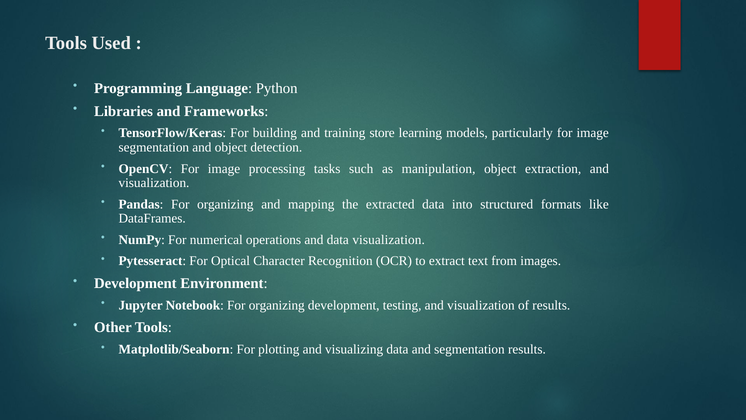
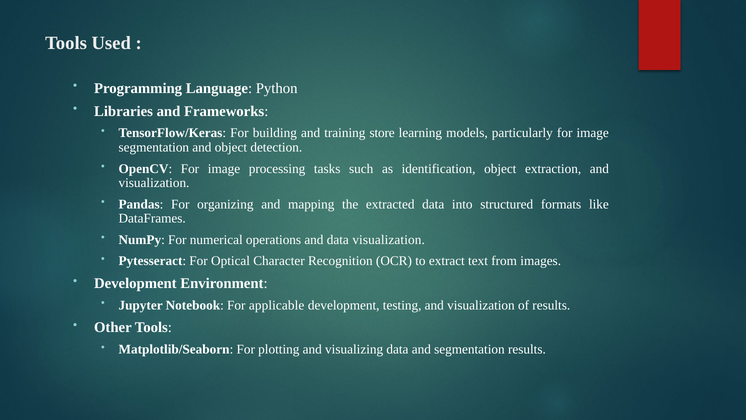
manipulation: manipulation -> identification (439, 169)
Notebook For organizing: organizing -> applicable (277, 305)
